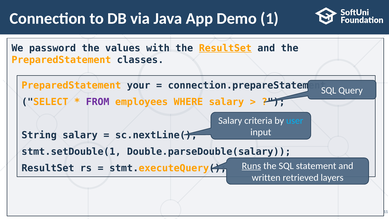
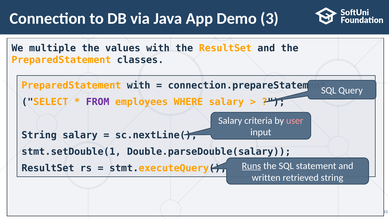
1: 1 -> 3 (270, 18)
password: password -> multiple (53, 48)
ResultSet underline: present -> none (225, 48)
PreparedStatement your: your -> with (139, 85)
user colour: light blue -> pink (295, 121)
retrieved layers: layers -> string (332, 177)
